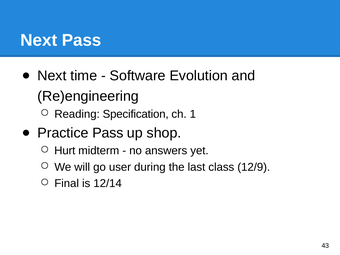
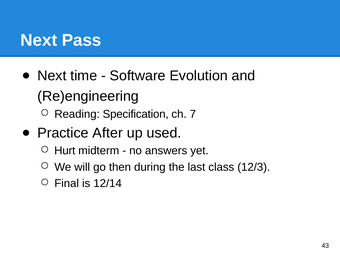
1: 1 -> 7 (193, 114)
Practice Pass: Pass -> After (108, 133)
shop: shop -> used (164, 133)
user: user -> then (120, 167)
12/9: 12/9 -> 12/3 (254, 167)
